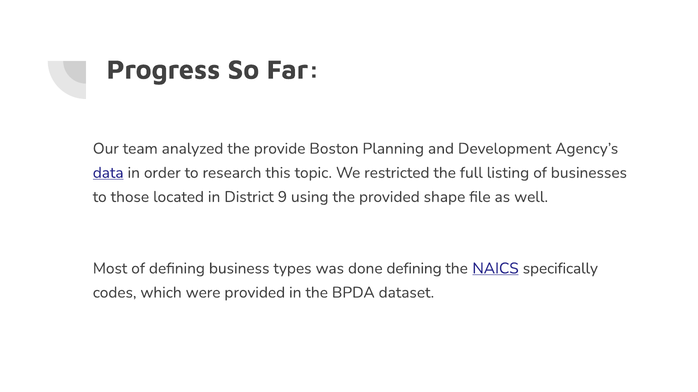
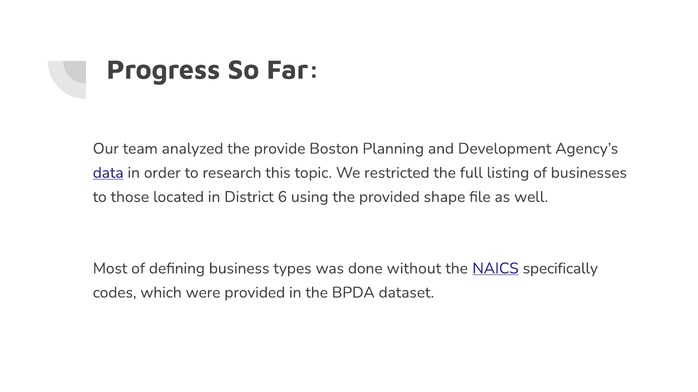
9: 9 -> 6 (282, 197)
done defining: defining -> without (414, 269)
